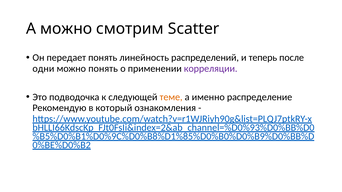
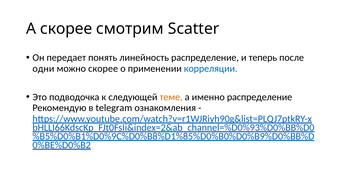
А можно: можно -> скорее (66, 29)
линейность распределений: распределений -> распределение (205, 58)
можно понять: понять -> скорее (103, 69)
корреляции colour: purple -> blue (211, 69)
который: который -> telegram (114, 108)
